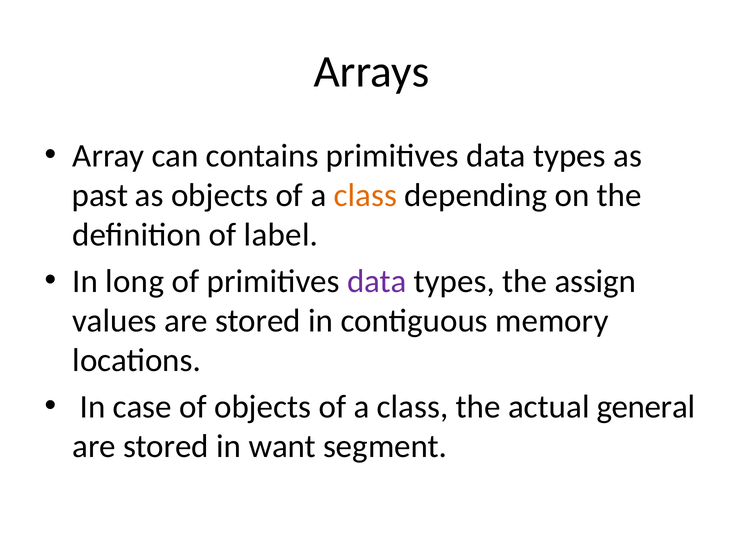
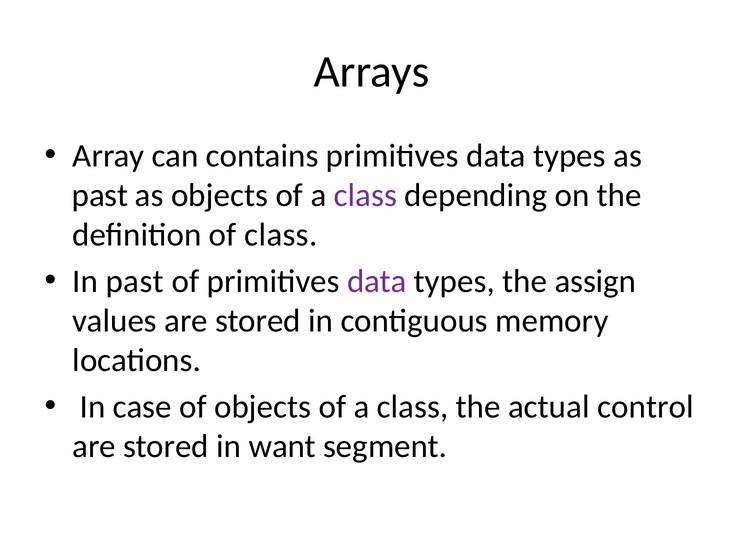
class colour: orange -> purple (365, 196)
of label: label -> class (281, 235)
In long: long -> past (135, 281)
general: general -> control (646, 407)
